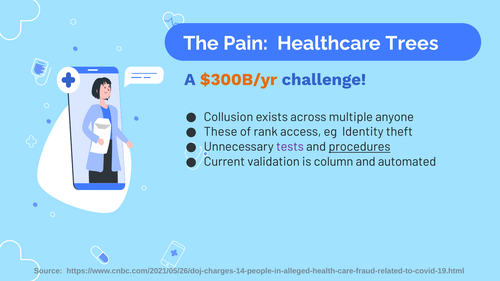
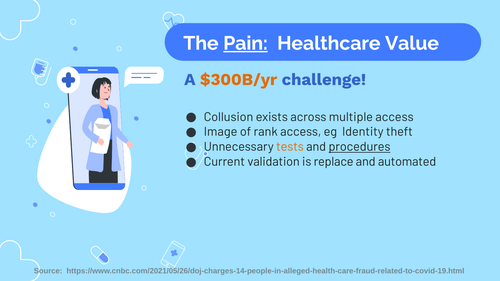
Pain underline: none -> present (246, 43)
Trees: Trees -> Value (412, 43)
multiple anyone: anyone -> access (395, 117)
These: These -> Image (221, 132)
tests colour: purple -> orange (290, 147)
column: column -> replace (334, 162)
